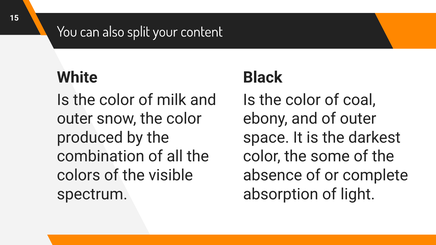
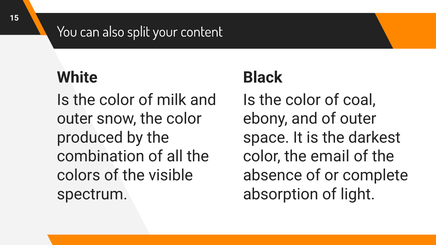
some: some -> email (330, 157)
